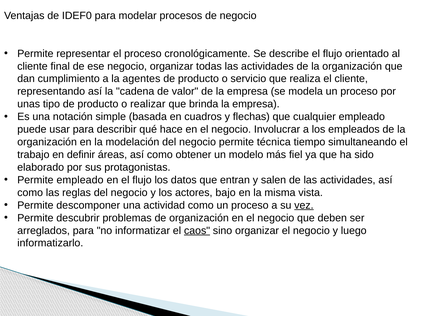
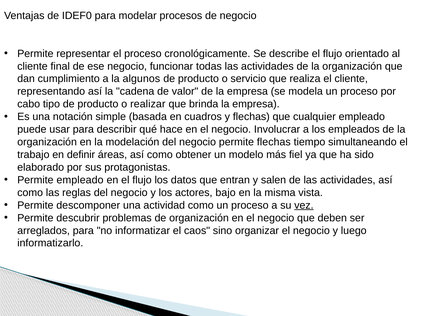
negocio organizar: organizar -> funcionar (172, 66)
agentes: agentes -> algunos (141, 79)
unas: unas -> cabo (29, 104)
permite técnica: técnica -> flechas (274, 142)
caos underline: present -> none (197, 230)
